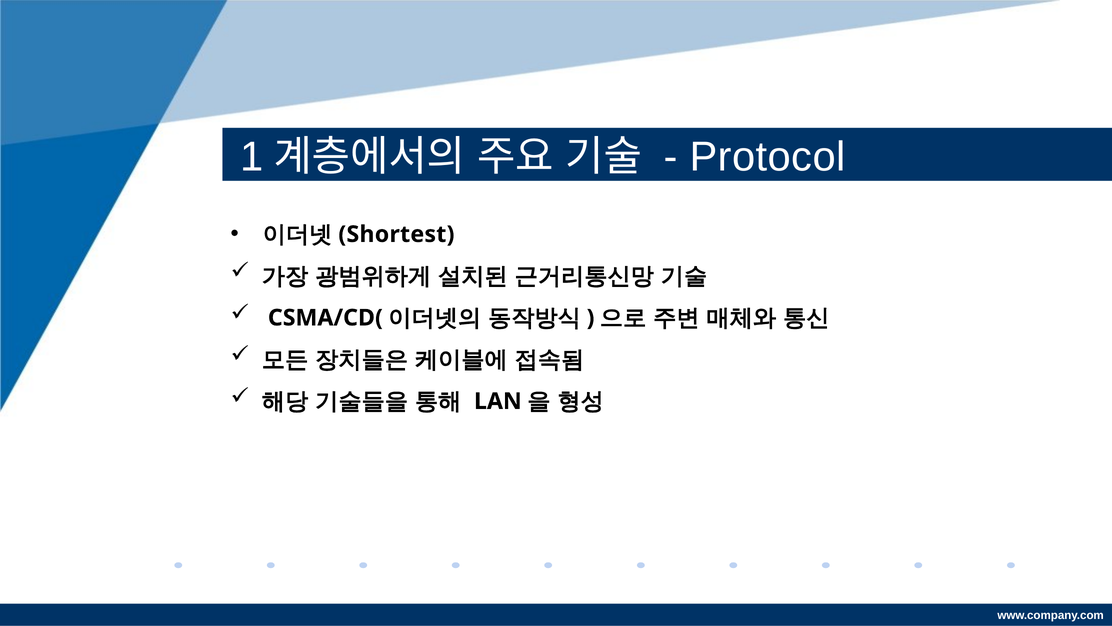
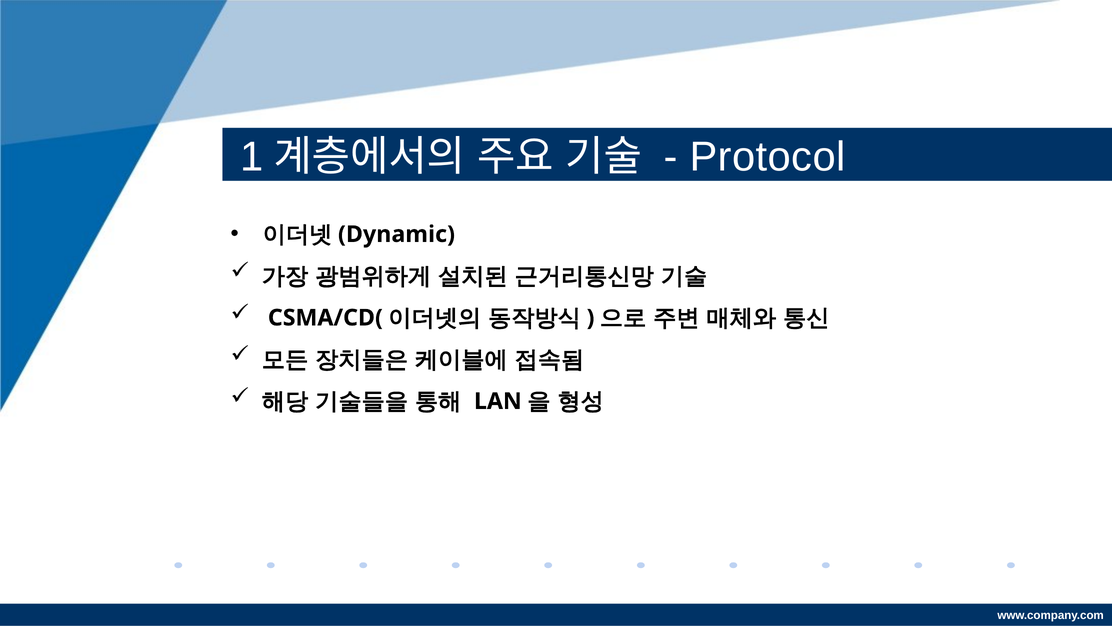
Shortest: Shortest -> Dynamic (396, 234)
